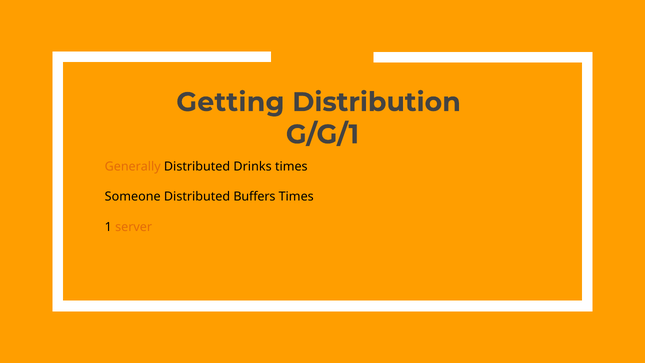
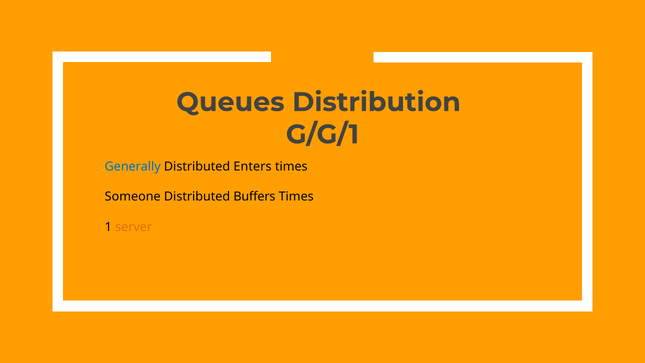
Getting: Getting -> Queues (230, 102)
Generally colour: orange -> blue (133, 167)
Drinks: Drinks -> Enters (253, 167)
